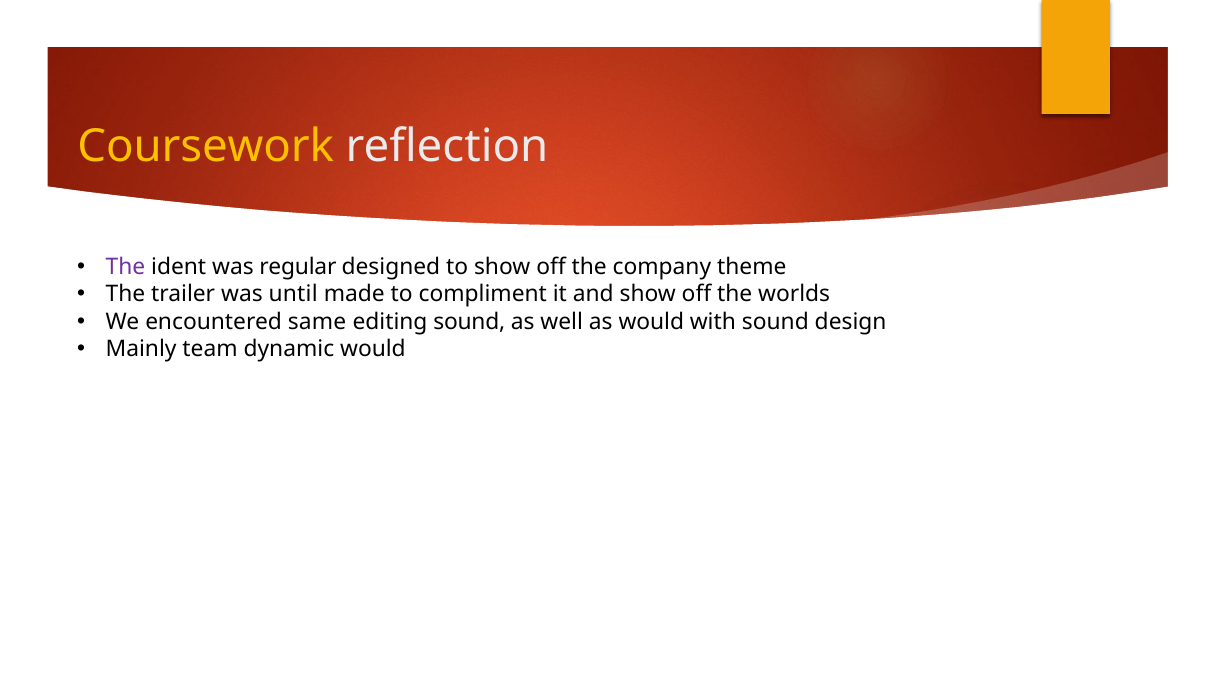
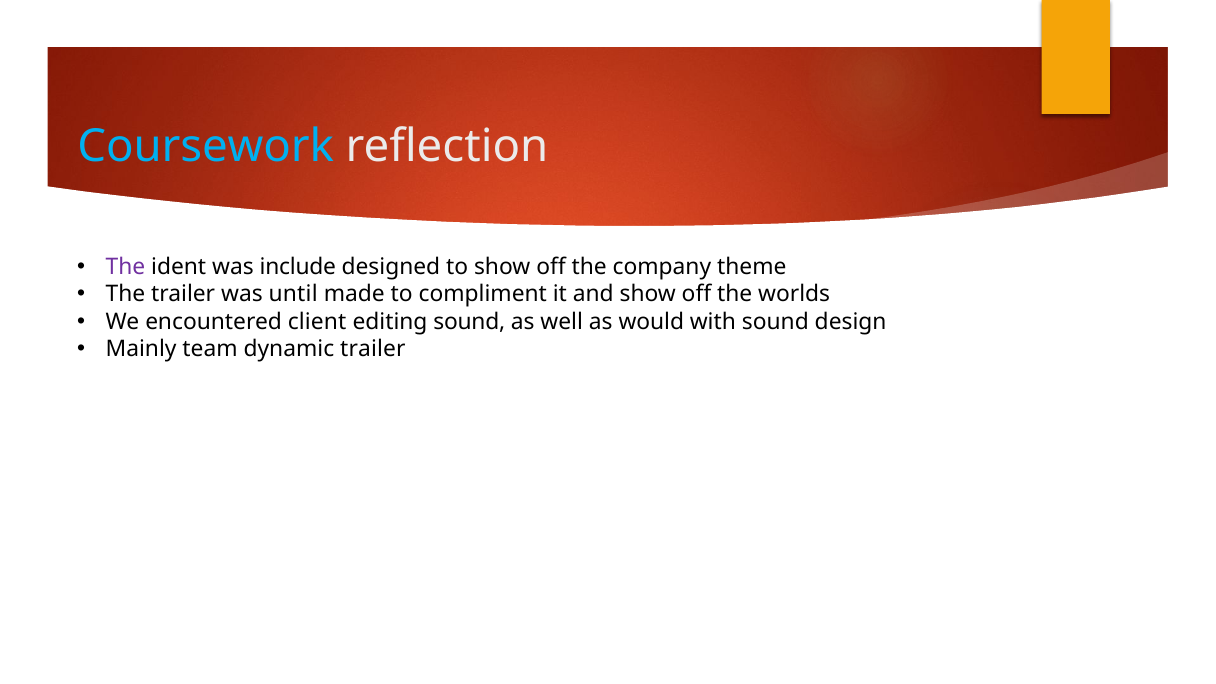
Coursework colour: yellow -> light blue (206, 147)
regular: regular -> include (298, 267)
same: same -> client (317, 322)
dynamic would: would -> trailer (373, 349)
